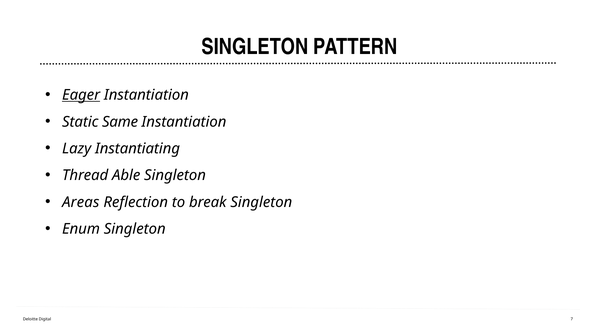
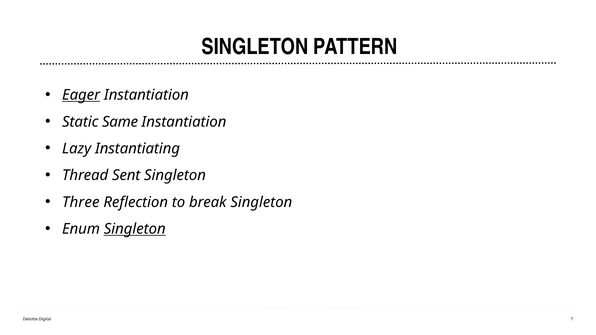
Able: Able -> Sent (126, 175)
Areas: Areas -> Three (81, 202)
Singleton underline: none -> present (135, 229)
